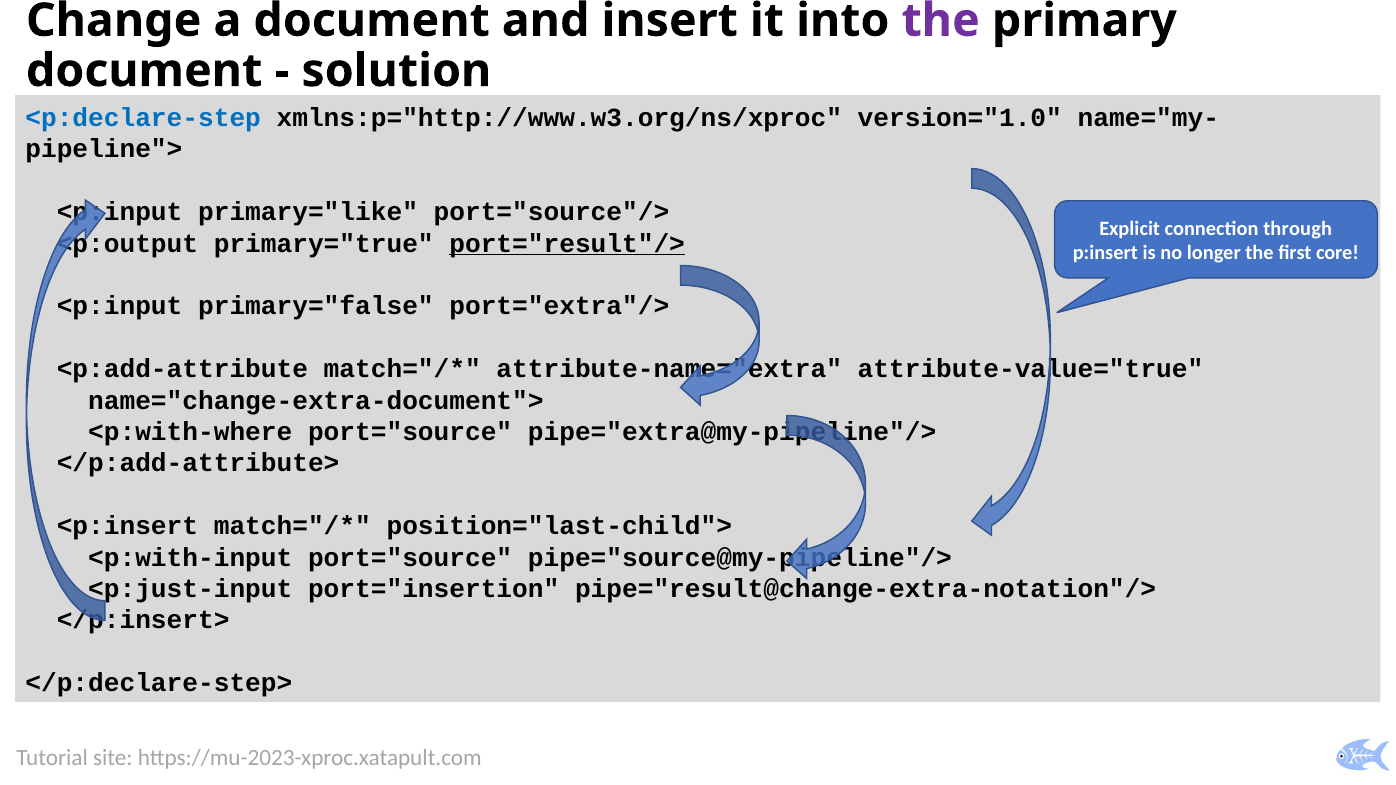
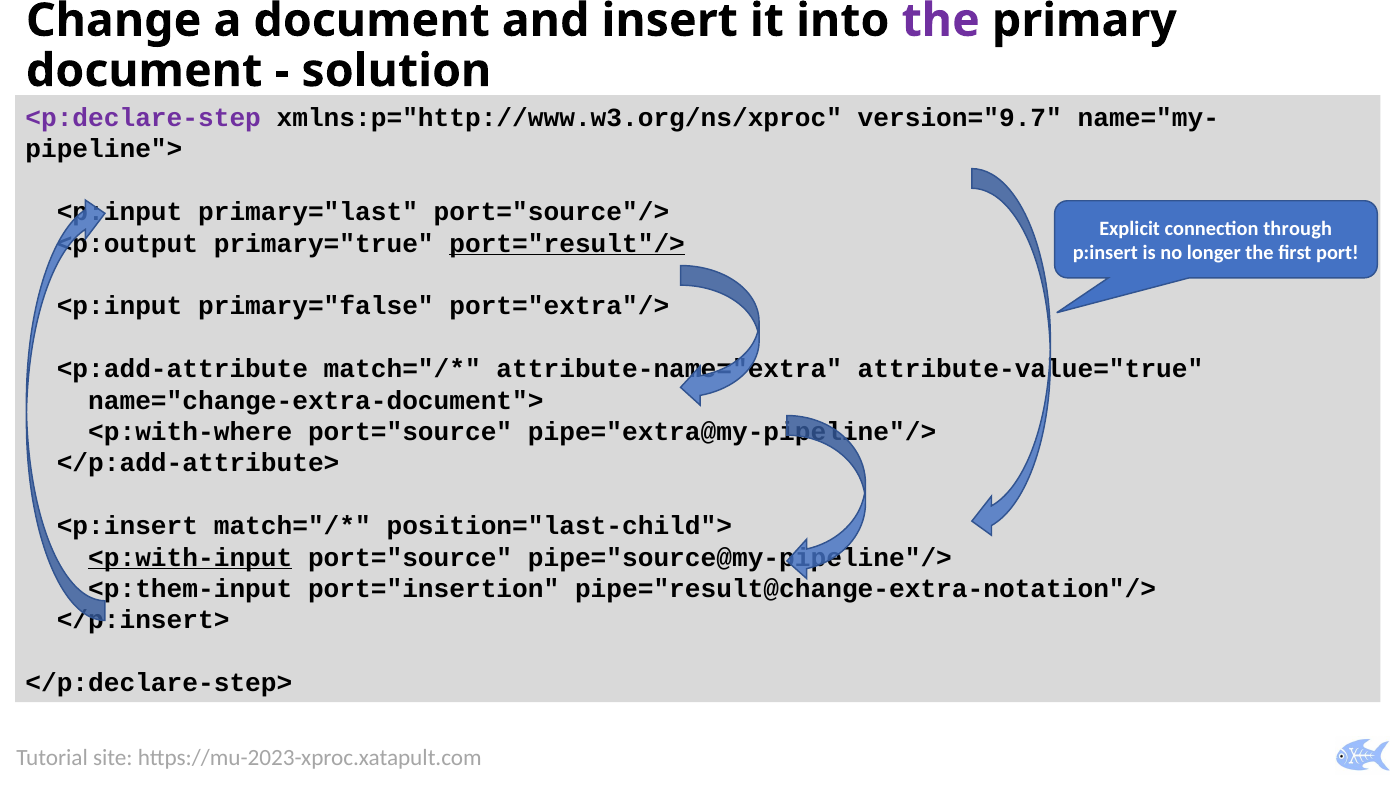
<p:declare-step colour: blue -> purple (143, 118)
version="1.0: version="1.0 -> version="9.7 (960, 118)
primary="like: primary="like -> primary="last (308, 212)
core: core -> port (1337, 253)
<p:with-input underline: none -> present (190, 558)
<p:just-input: <p:just-input -> <p:them-input (190, 589)
